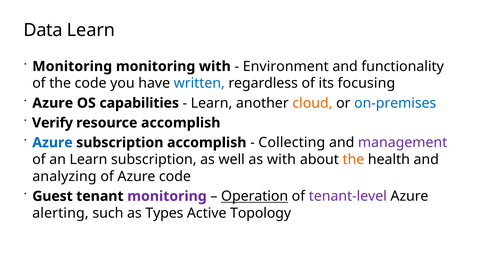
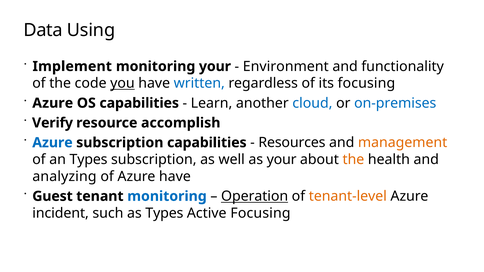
Data Learn: Learn -> Using (91, 30)
Monitoring: Monitoring -> Implement (72, 66)
monitoring with: with -> your (215, 66)
you underline: none -> present (122, 83)
cloud colour: orange -> blue (312, 103)
subscription accomplish: accomplish -> capabilities (207, 143)
Collecting: Collecting -> Resources (292, 143)
management colour: purple -> orange (403, 143)
an Learn: Learn -> Types (89, 160)
as with: with -> your (282, 160)
Azure code: code -> have (175, 177)
monitoring colour: purple -> blue (167, 196)
tenant-level colour: purple -> orange (348, 196)
alerting: alerting -> incident (61, 213)
Active Topology: Topology -> Focusing (260, 213)
